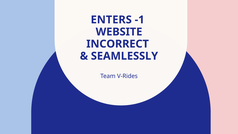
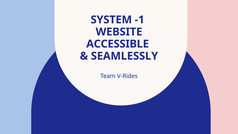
ENTERS: ENTERS -> SYSTEM (111, 20)
INCORRECT: INCORRECT -> ACCESSIBLE (118, 44)
